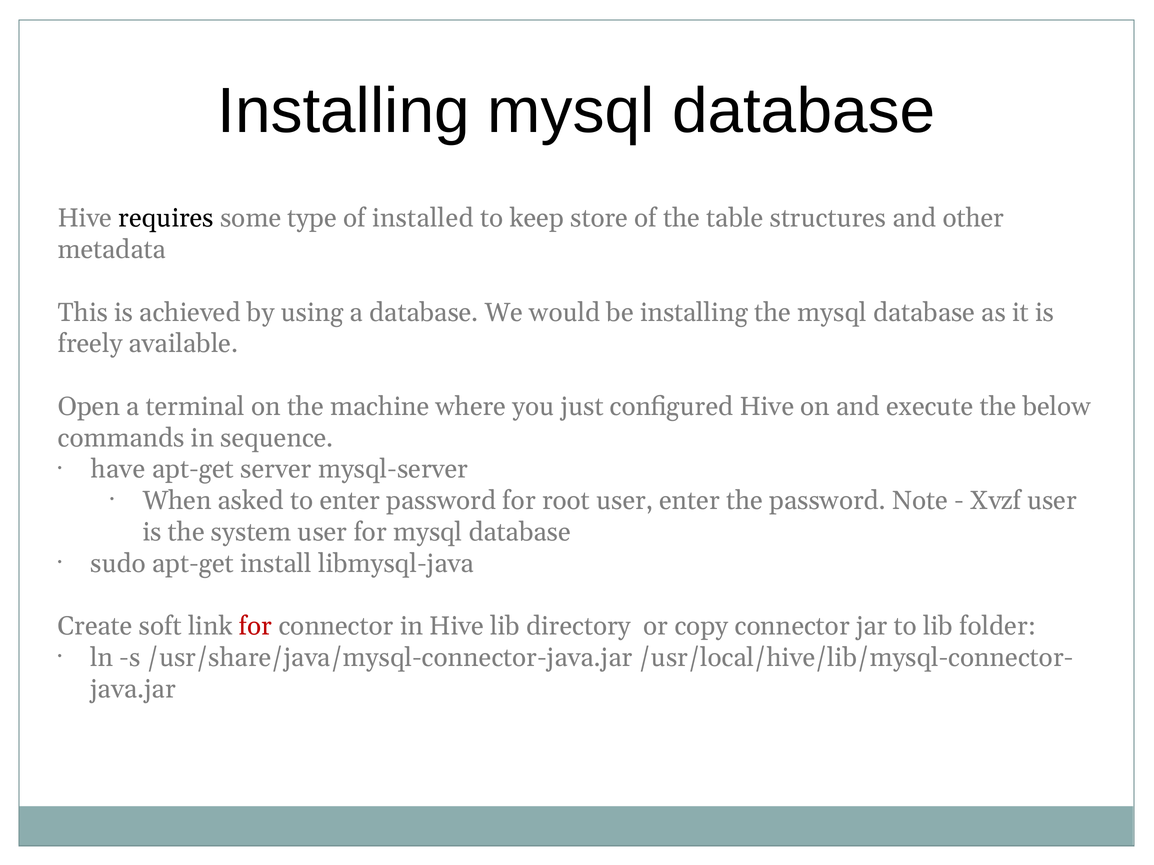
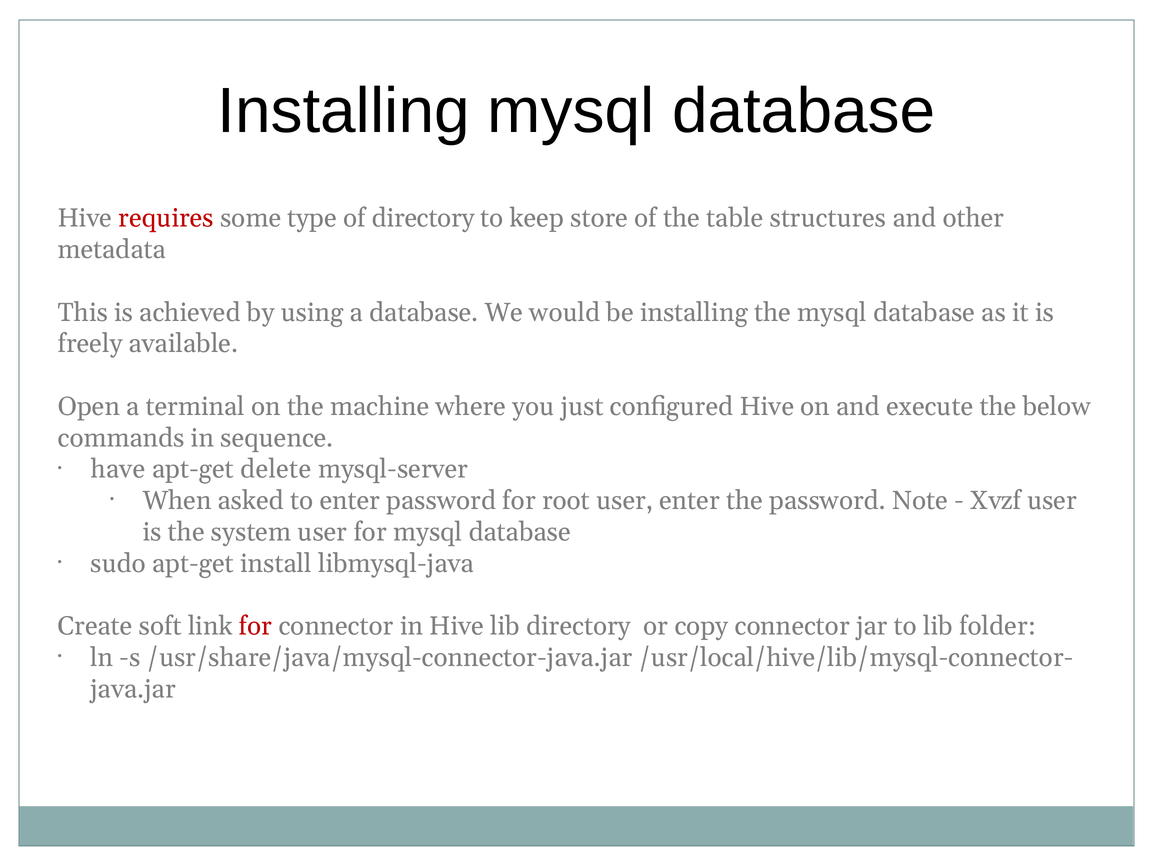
requires colour: black -> red (166, 218)
of installed: installed -> directory (423, 218)
server: server -> delete (276, 470)
